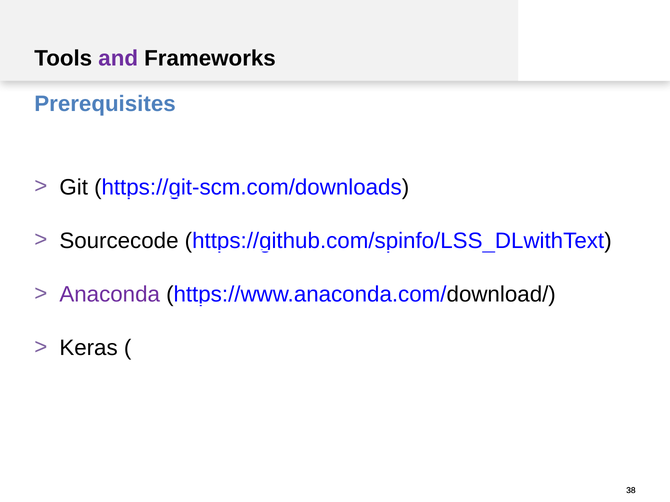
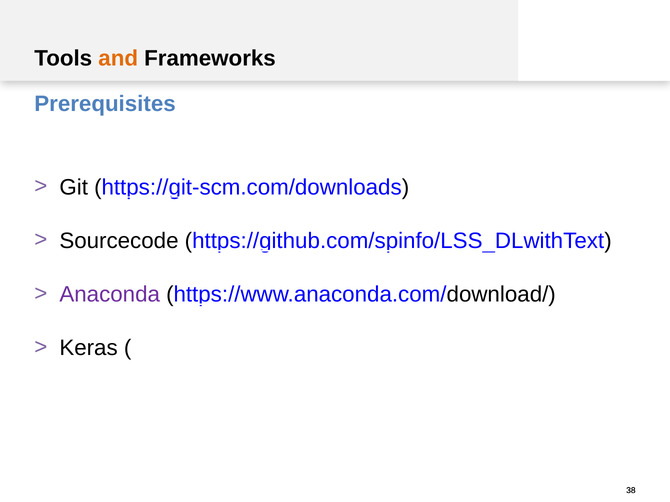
and colour: purple -> orange (118, 58)
